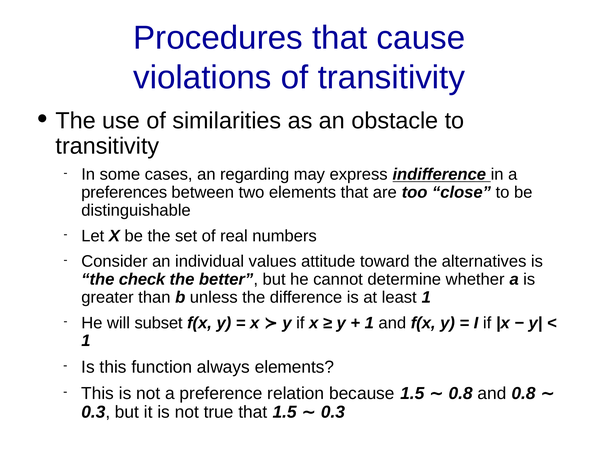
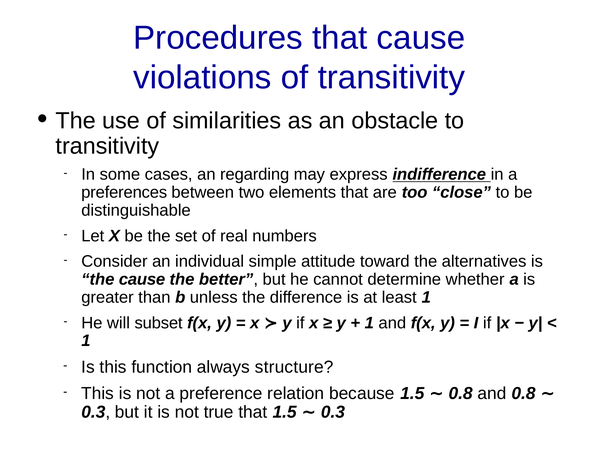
values: values -> simple (273, 262)
the check: check -> cause (142, 280)
always elements: elements -> structure (294, 367)
